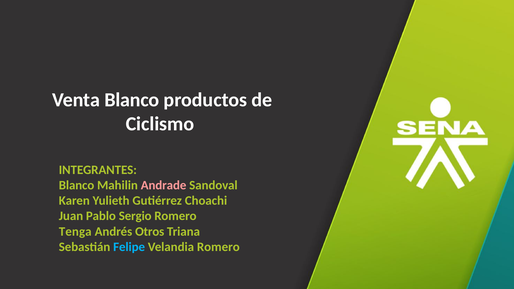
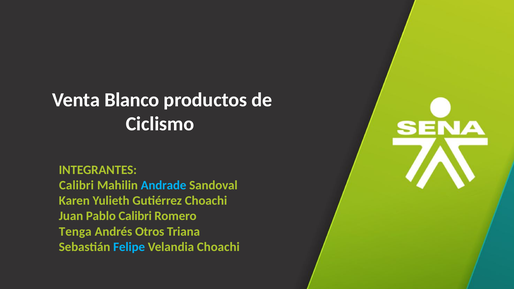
Blanco: Blanco -> Calibri (76, 185)
Andrade colour: pink -> light blue (164, 185)
Pablo Sergio: Sergio -> Calibri (135, 216)
Velandia Romero: Romero -> Choachi (218, 247)
